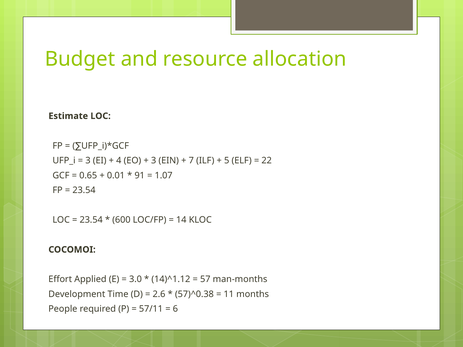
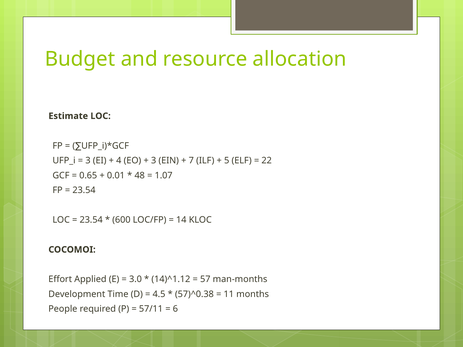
91: 91 -> 48 (140, 176)
2.6: 2.6 -> 4.5 (159, 294)
